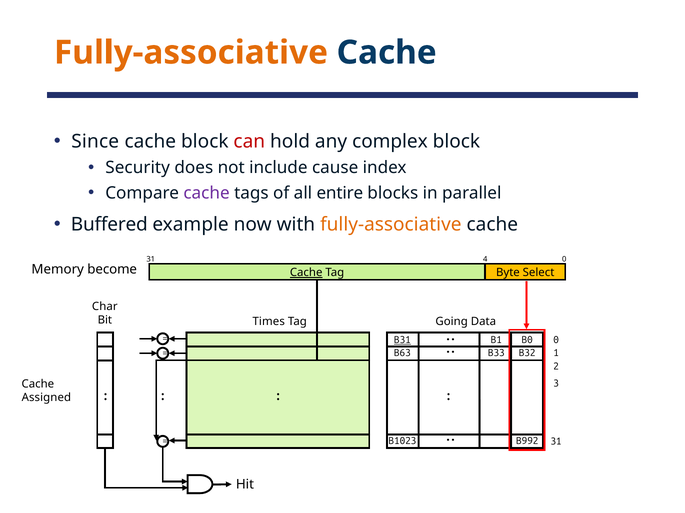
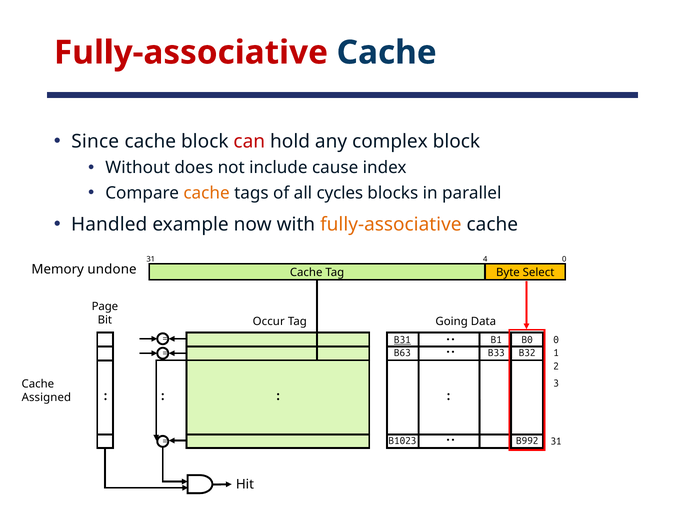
Fully-associative colour: orange -> red (191, 53)
Security: Security -> Without (138, 168)
cache colour: purple -> orange (207, 193)
entire: entire -> cycles (340, 193)
Buffered: Buffered -> Handled (109, 225)
become: become -> undone (112, 270)
Cache underline: present -> none (306, 273)
Char: Char -> Page (105, 307)
Times: Times -> Occur (269, 322)
